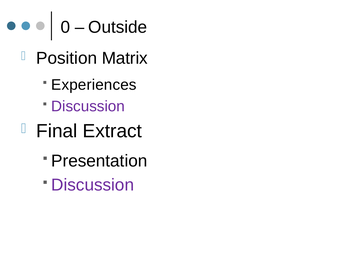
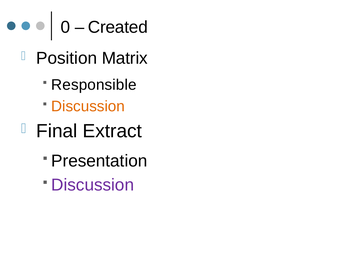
Outside: Outside -> Created (118, 27)
Experiences: Experiences -> Responsible (94, 85)
Discussion colour: purple -> orange (88, 106)
